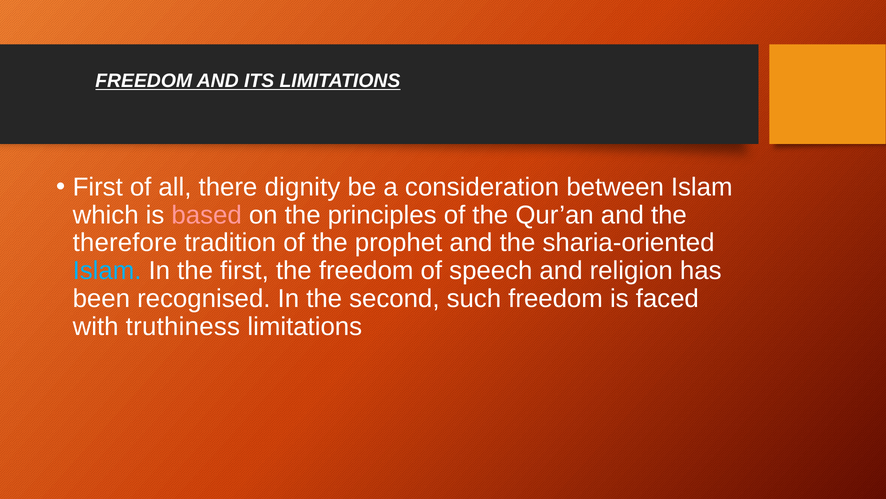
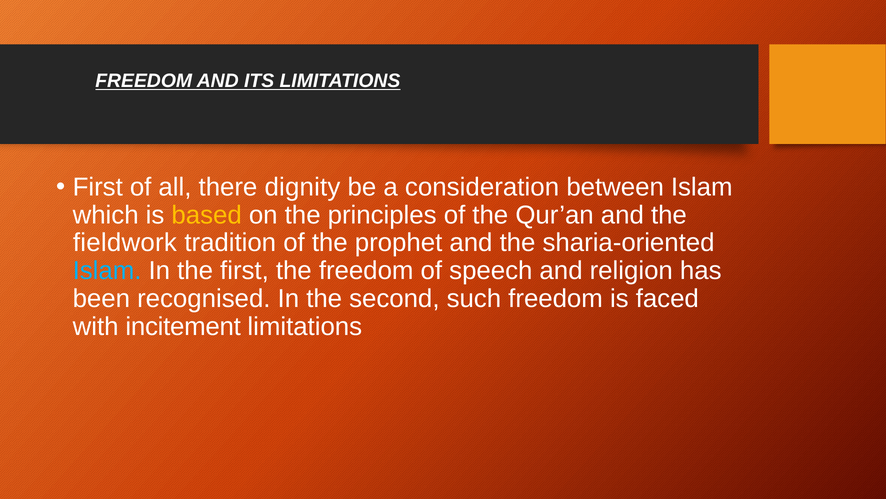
based colour: pink -> yellow (207, 215)
therefore: therefore -> fieldwork (125, 243)
truthiness: truthiness -> incitement (183, 326)
